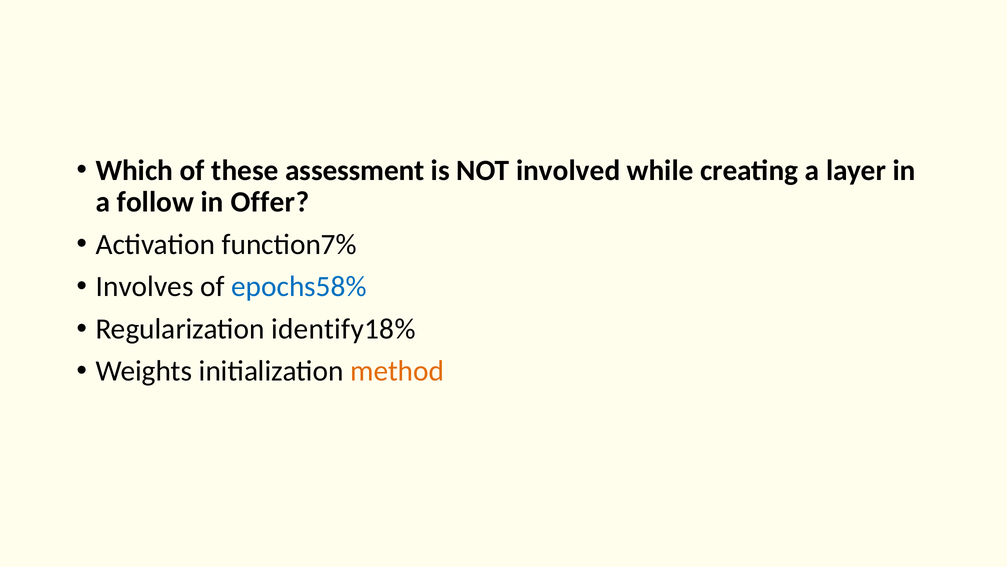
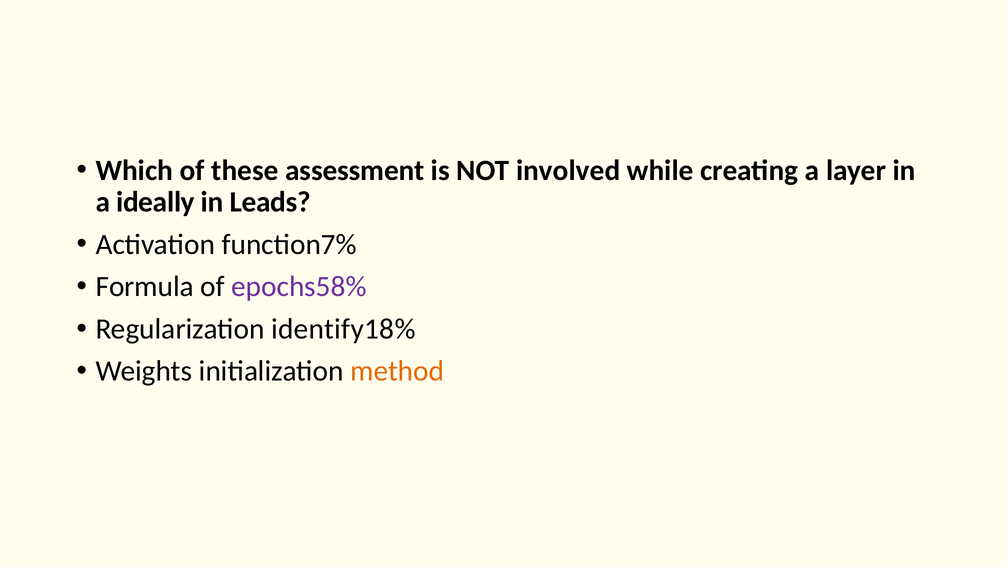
follow: follow -> ideally (155, 202)
Offer: Offer -> Leads (270, 202)
Involves: Involves -> Formula (145, 286)
epochs58% colour: blue -> purple (299, 286)
